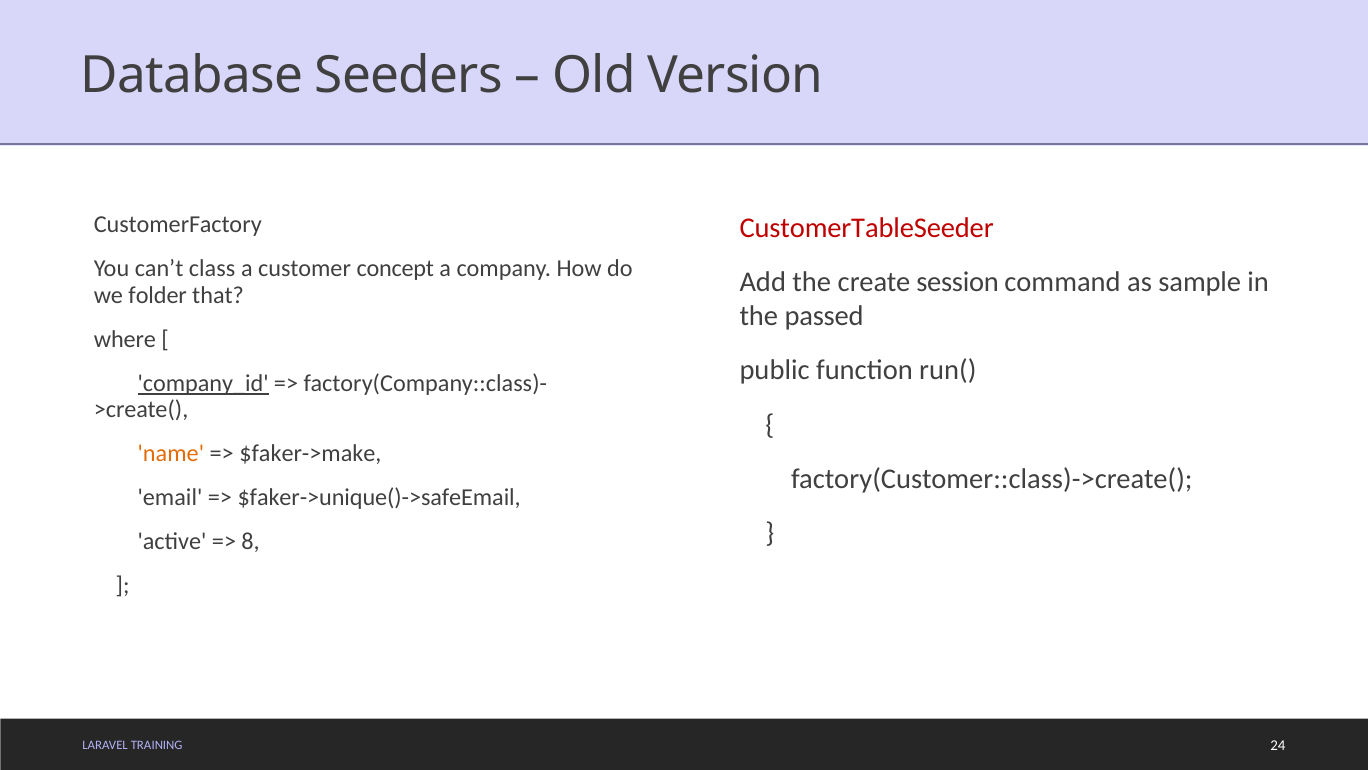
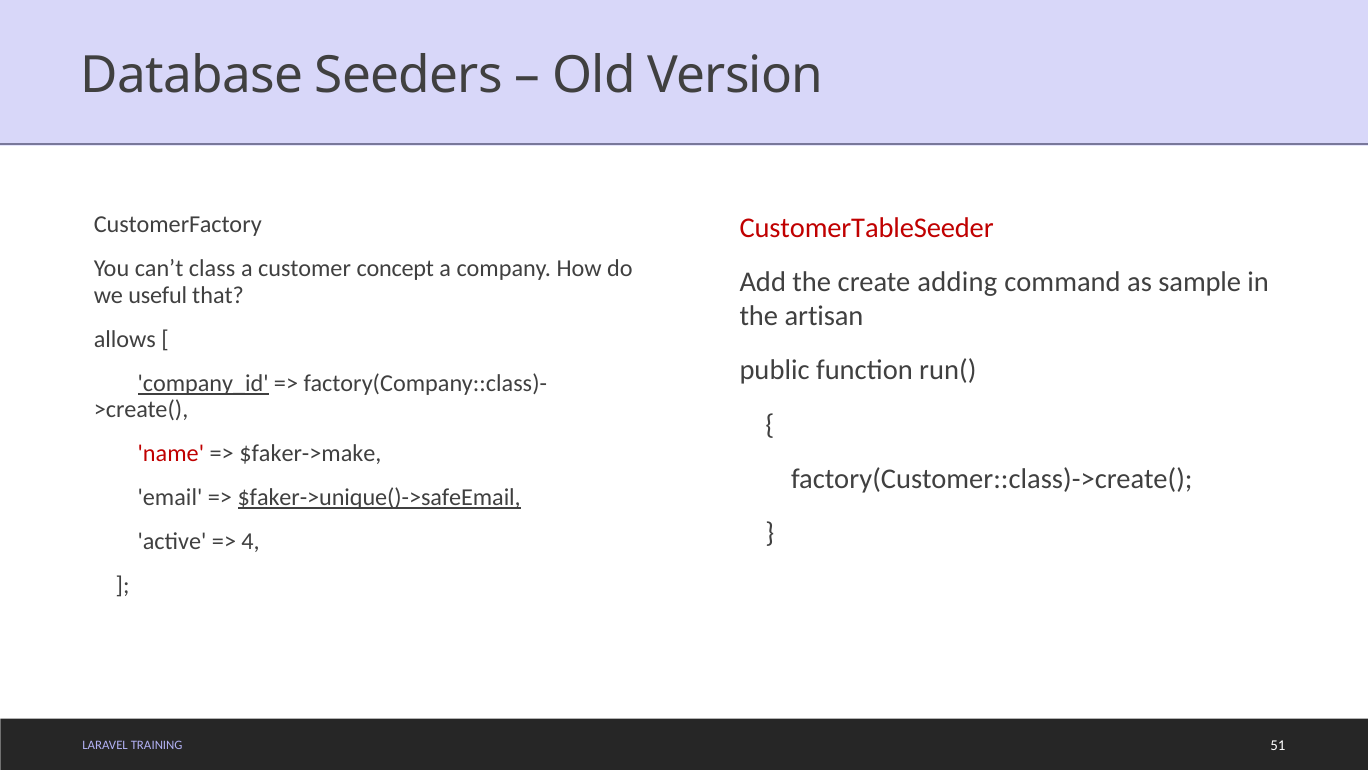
session: session -> adding (957, 282)
folder: folder -> useful (158, 295)
passed: passed -> artisan (824, 316)
where: where -> allows (125, 339)
name colour: orange -> red (171, 453)
$faker->unique()->safeEmail underline: none -> present (379, 497)
8: 8 -> 4 (251, 542)
24: 24 -> 51 (1278, 745)
